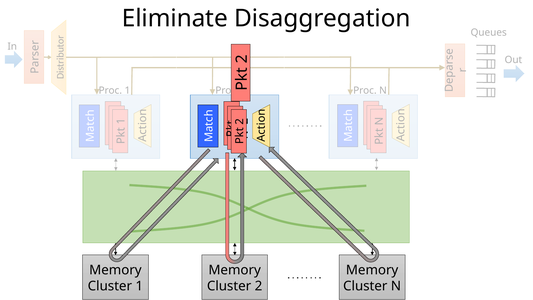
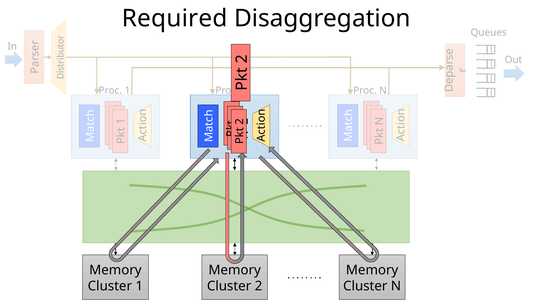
Eliminate: Eliminate -> Required (175, 18)
